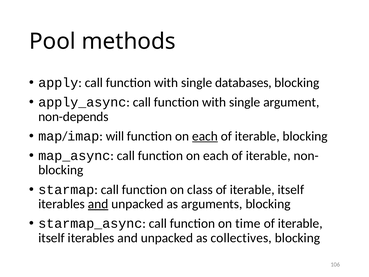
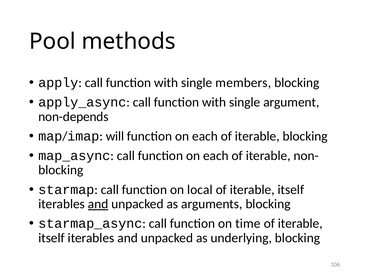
databases: databases -> members (243, 83)
each underline: present -> none (205, 136)
class: class -> local (200, 189)
collectives: collectives -> underlying (241, 238)
